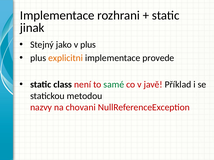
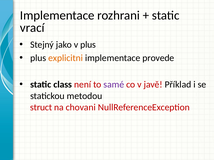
jinak: jinak -> vrací (32, 28)
samé colour: green -> purple (114, 85)
nazvy: nazvy -> struct (41, 108)
